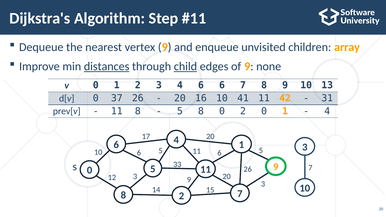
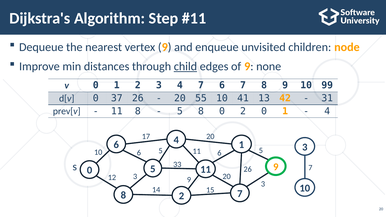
array: array -> node (347, 47)
distances underline: present -> none (107, 66)
4 6: 6 -> 7 (201, 85)
13: 13 -> 99 (327, 85)
16: 16 -> 55 (201, 98)
41 11: 11 -> 13 (264, 98)
